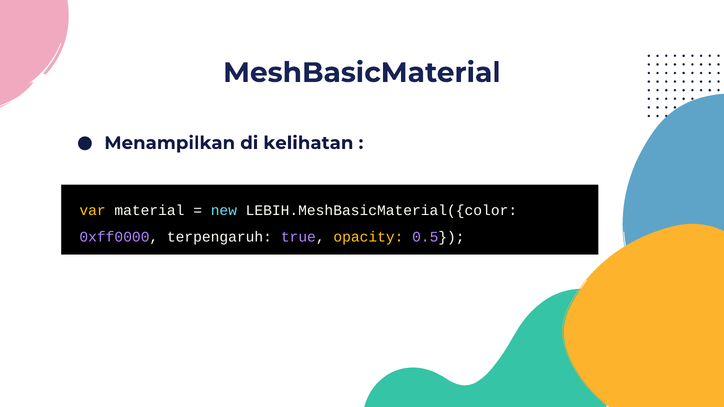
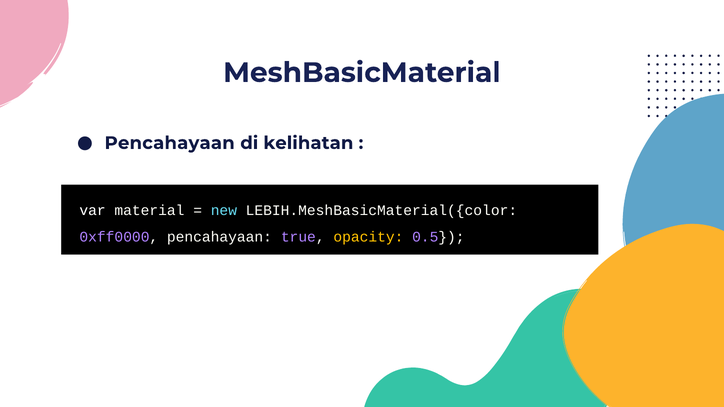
Menampilkan: Menampilkan -> Pencahayaan (170, 143)
var colour: yellow -> white (93, 211)
0xff0000 terpengaruh: terpengaruh -> pencahayaan (219, 237)
